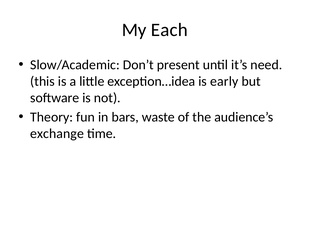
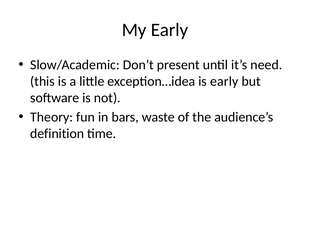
My Each: Each -> Early (169, 30)
exchange: exchange -> definition (57, 134)
